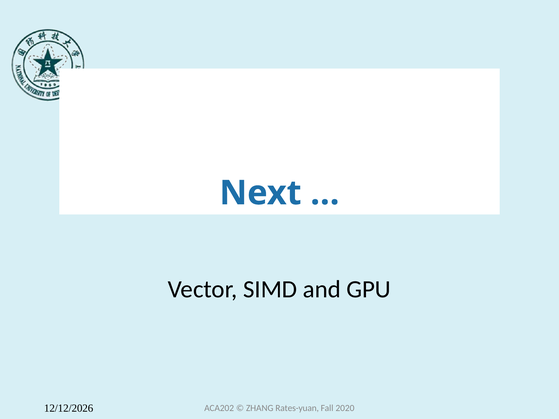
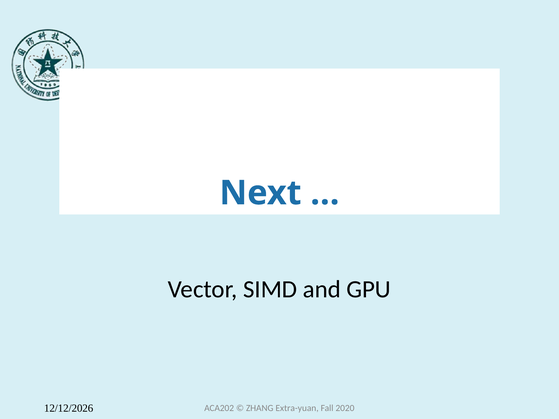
Rates-yuan: Rates-yuan -> Extra-yuan (297, 408)
